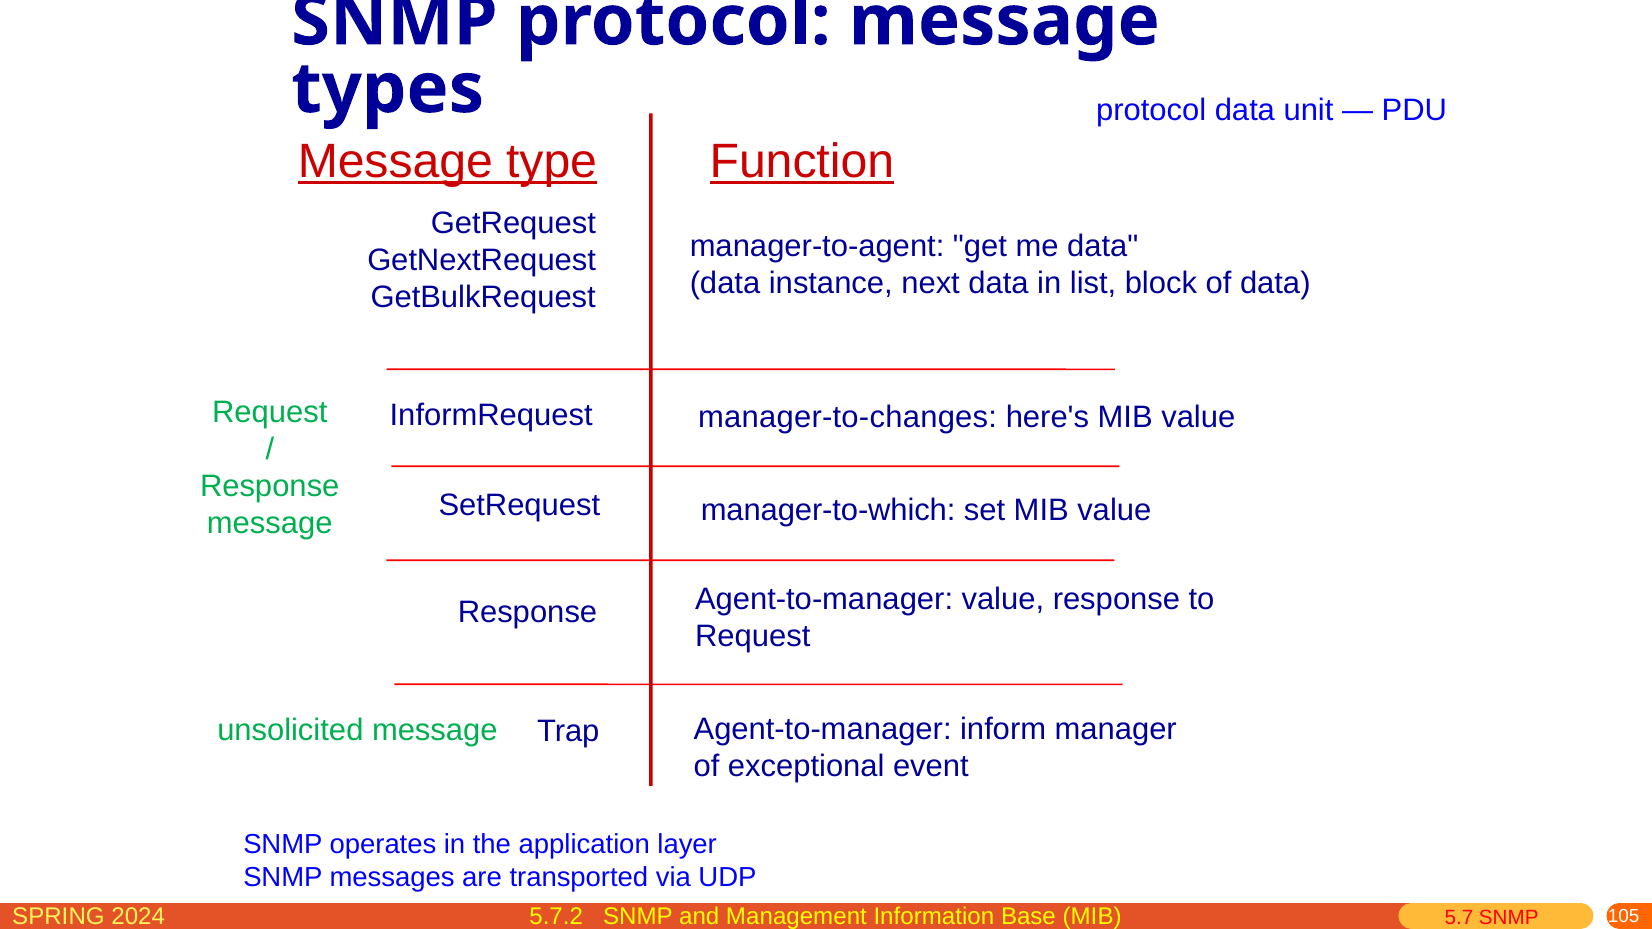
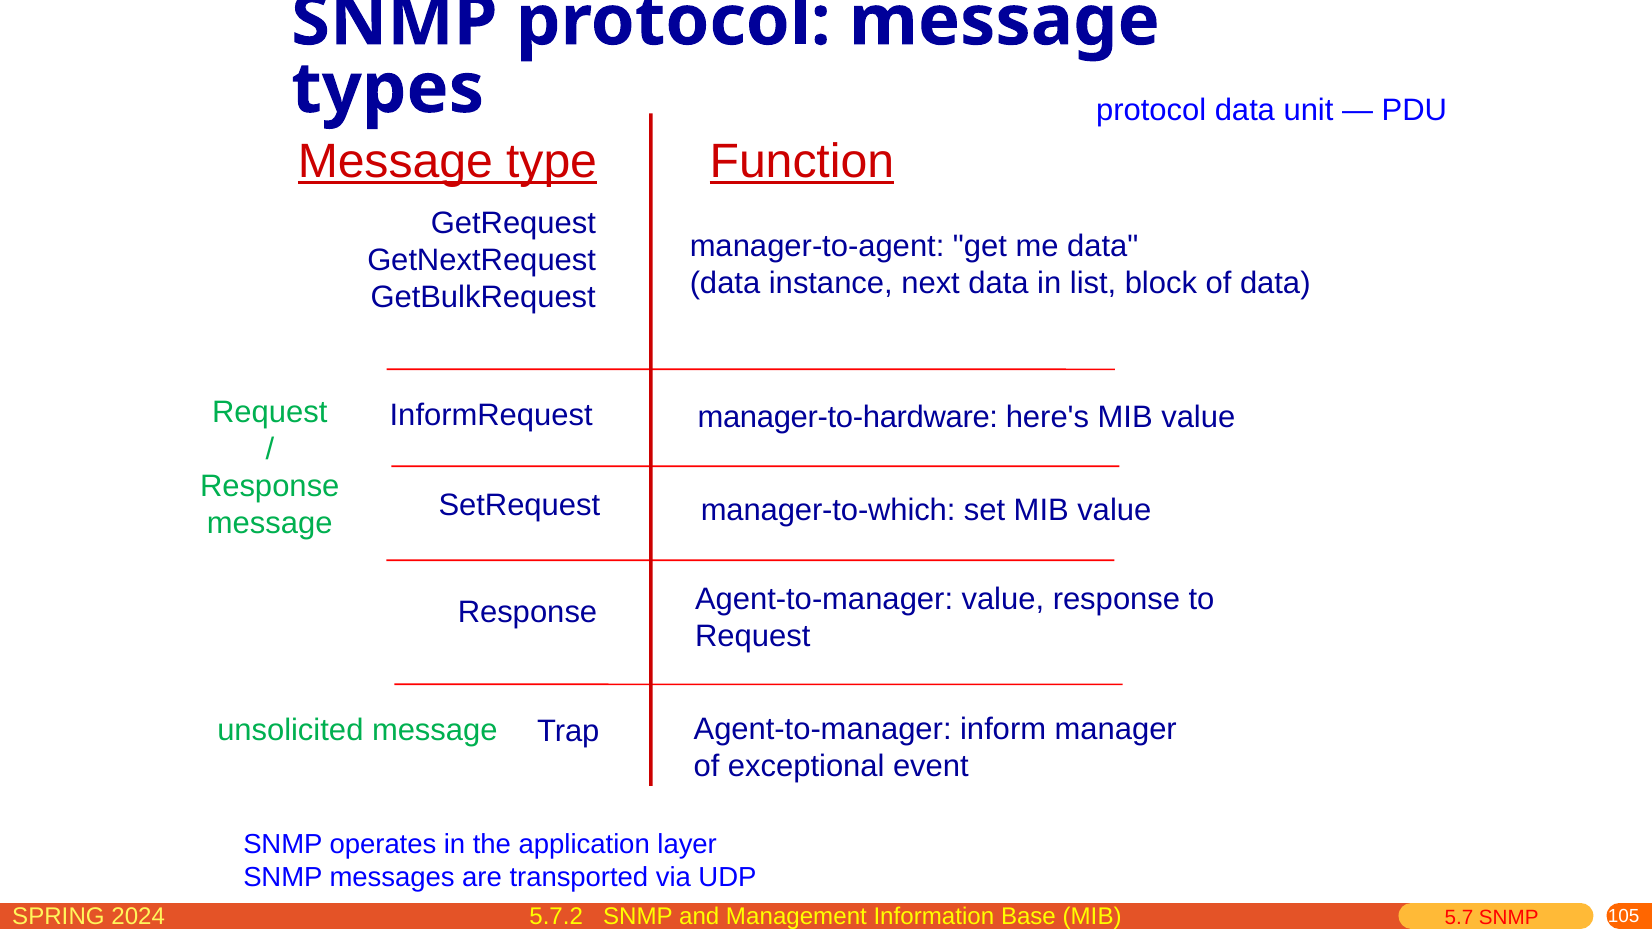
manager-to-changes: manager-to-changes -> manager-to-hardware (848, 418)
